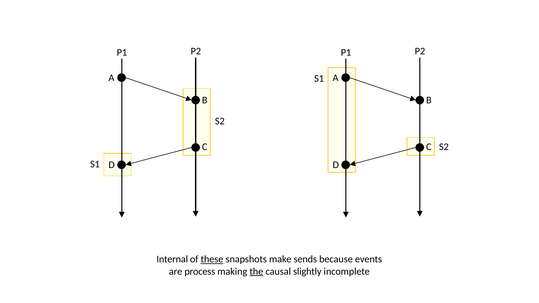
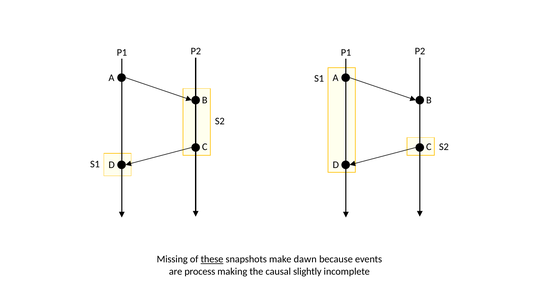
Internal: Internal -> Missing (172, 259)
sends: sends -> dawn (305, 259)
the underline: present -> none (256, 272)
